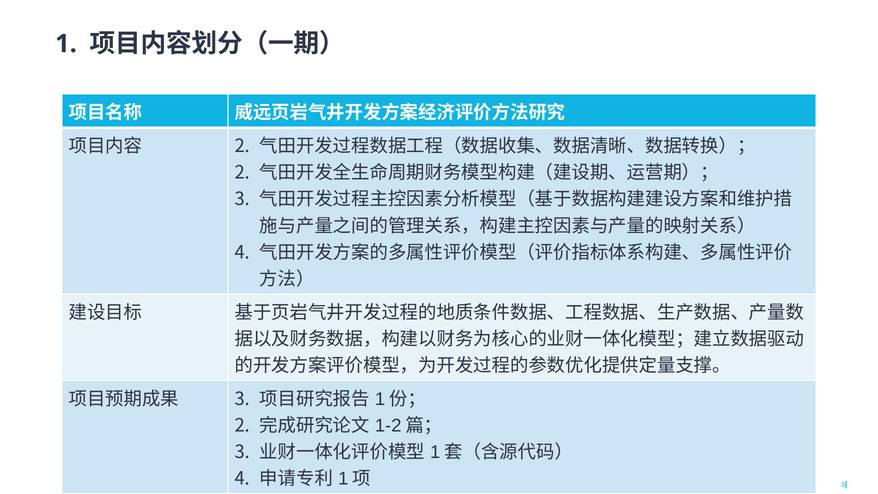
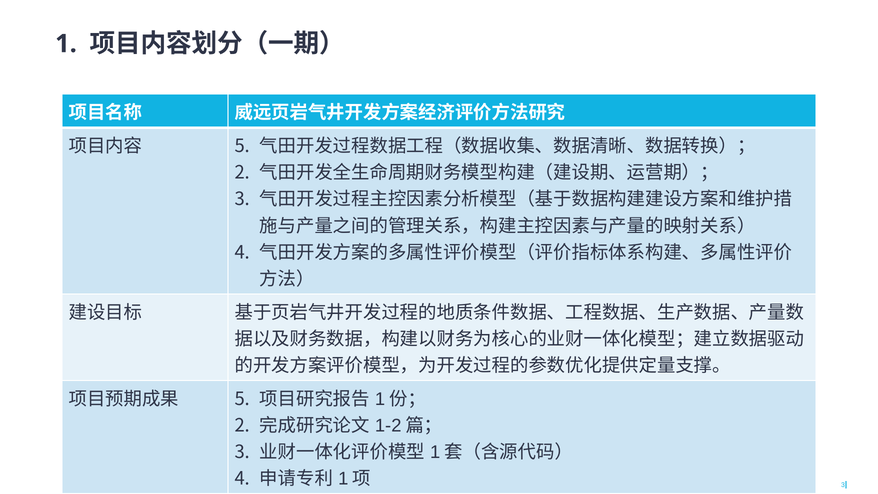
2: 2 -> 5 (242, 146)
3: 3 -> 5 (242, 399)
